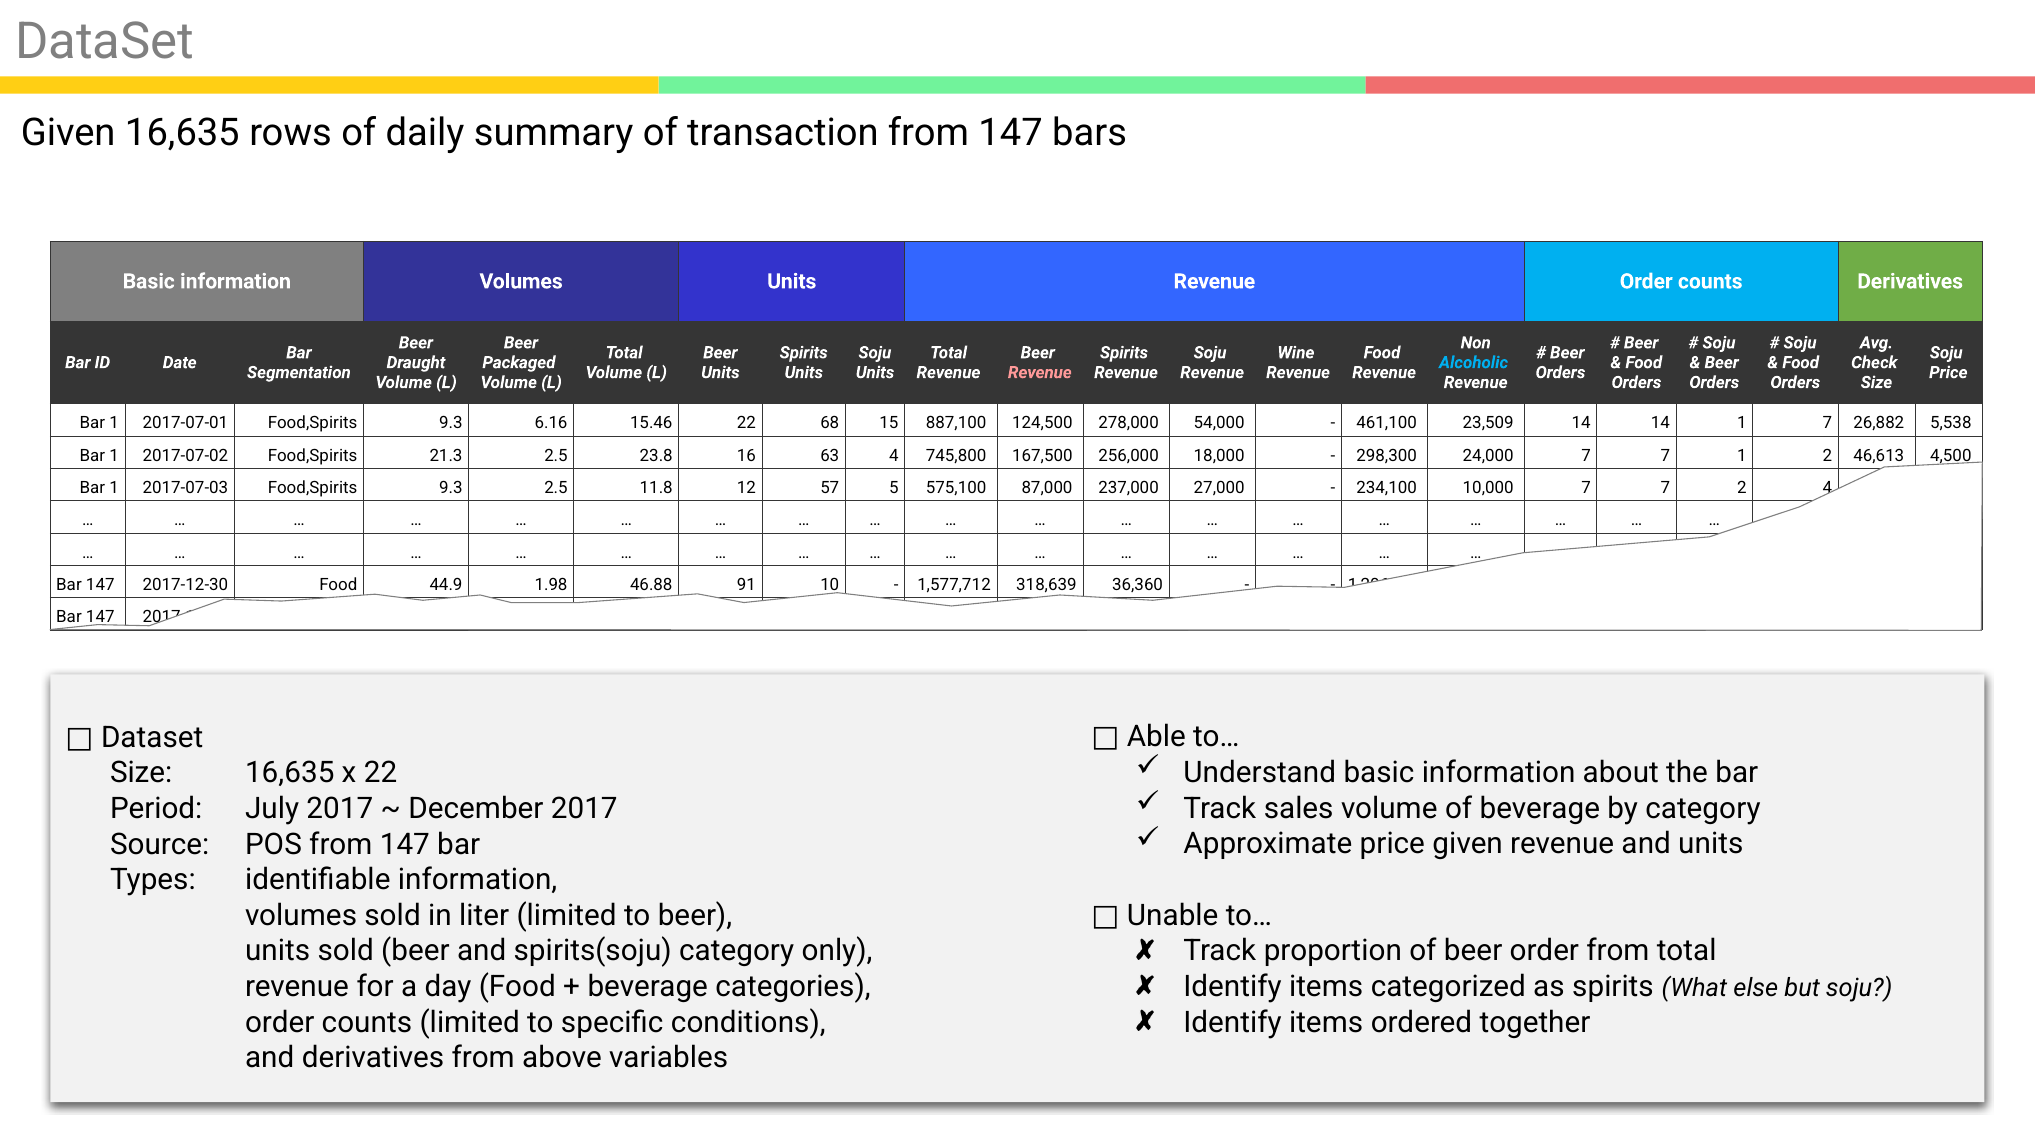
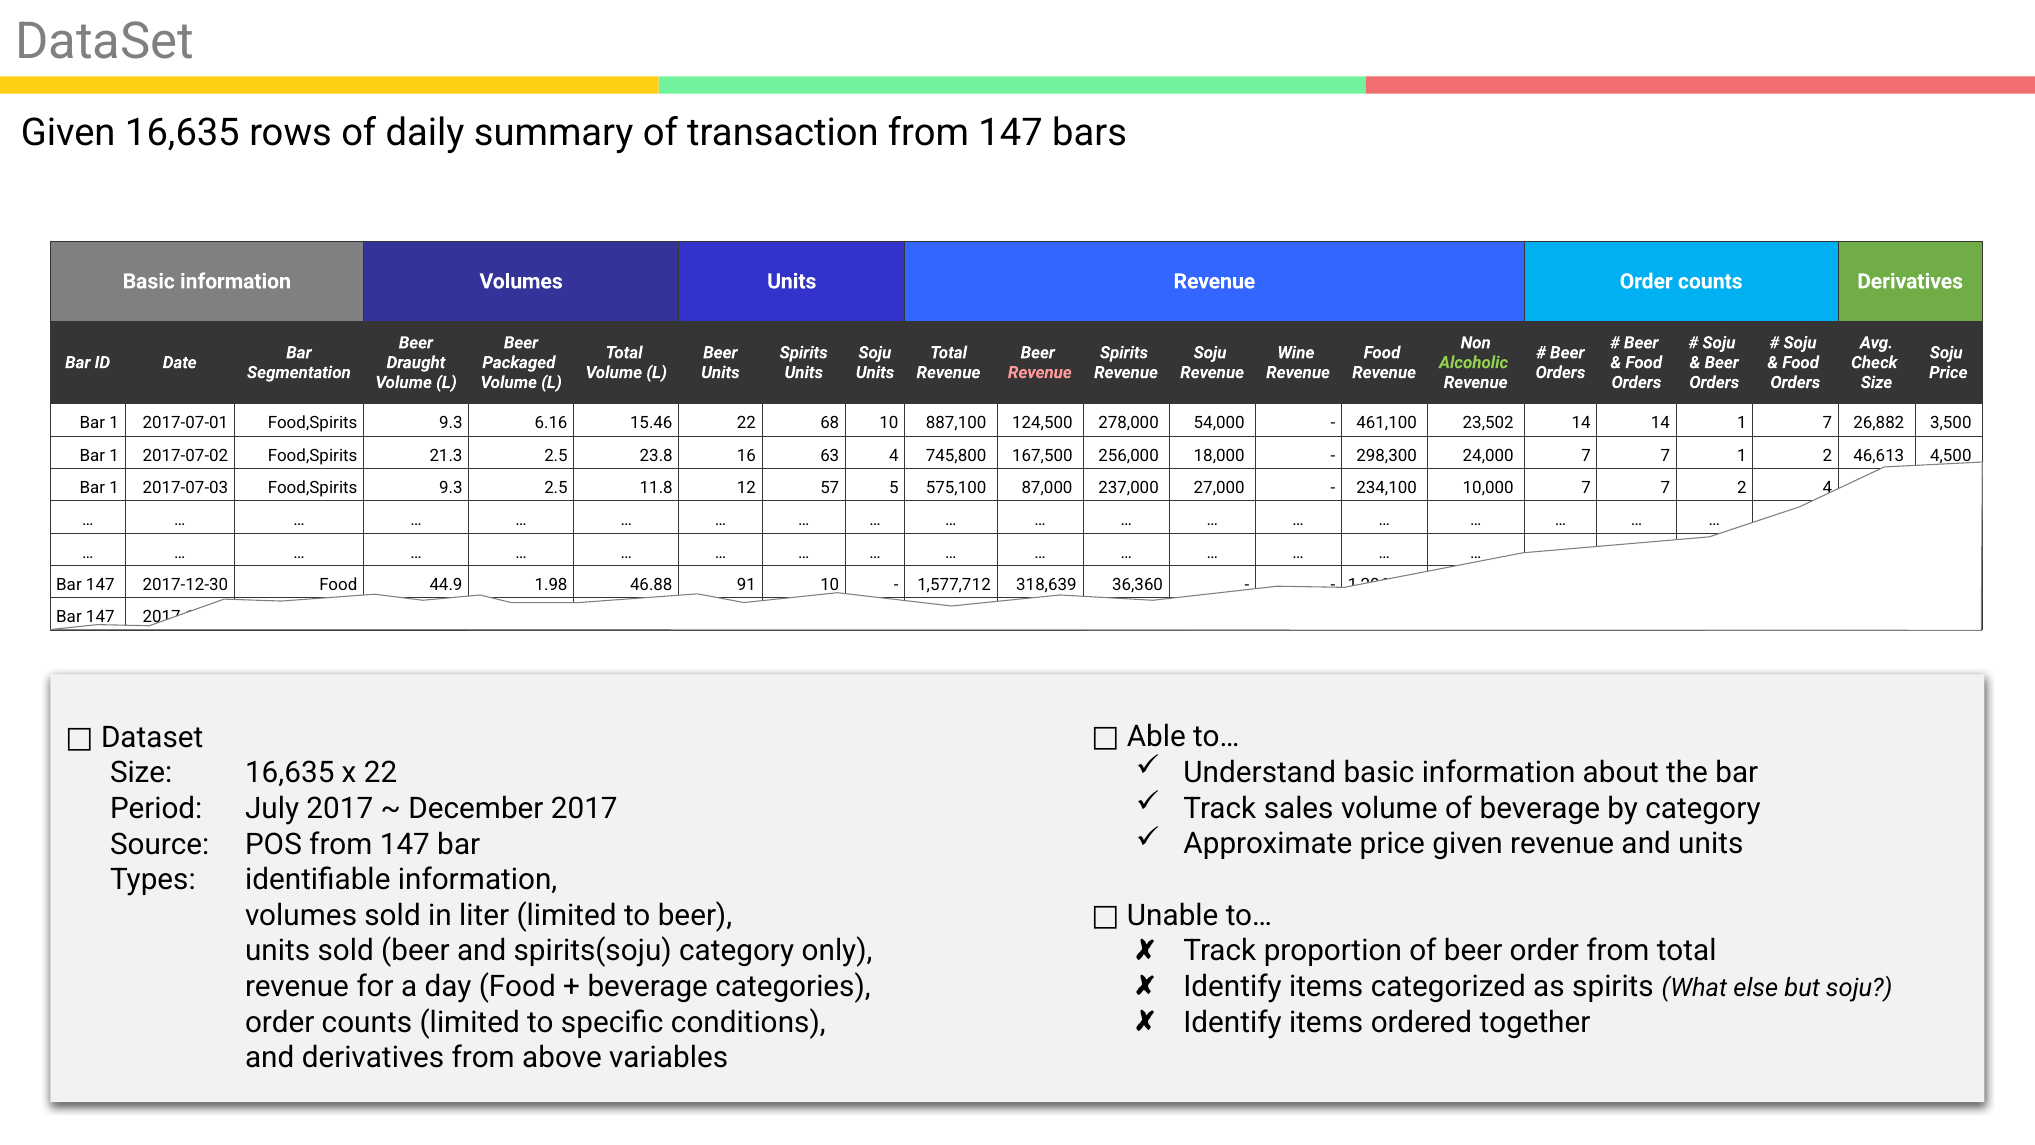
Alcoholic colour: light blue -> light green (1474, 363)
68 15: 15 -> 10 (889, 423)
23,509: 23,509 -> 23,502 (1488, 423)
5,538: 5,538 -> 3,500 (1951, 423)
